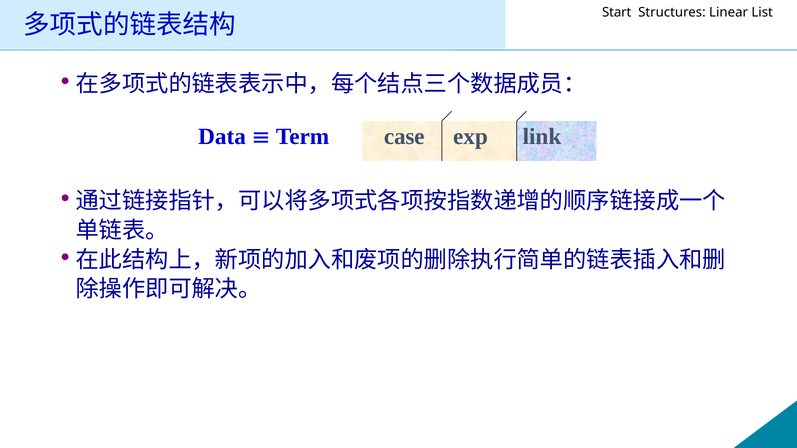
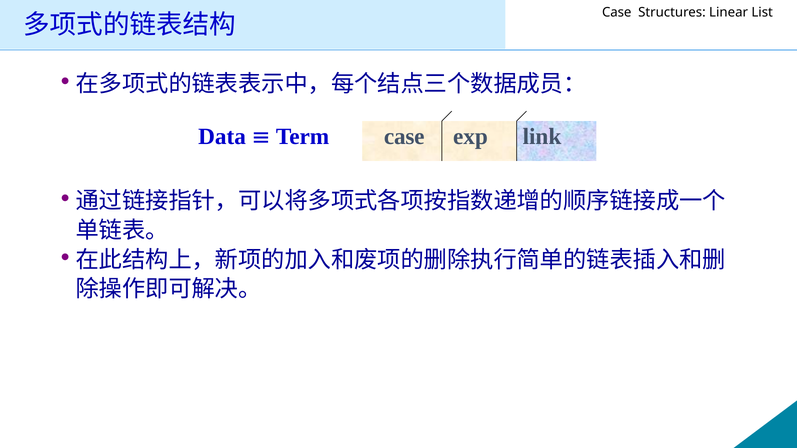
Start: Start -> Case (617, 12)
